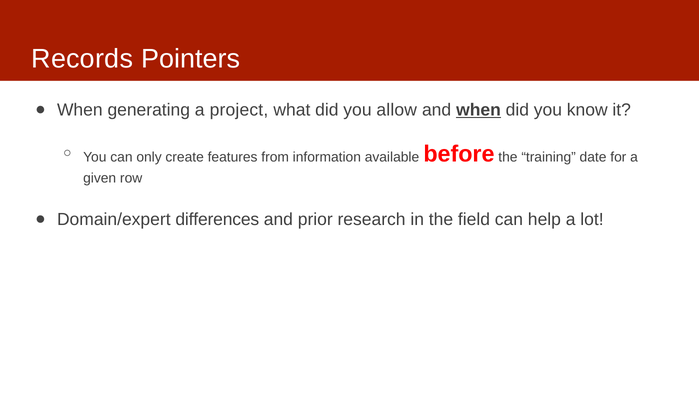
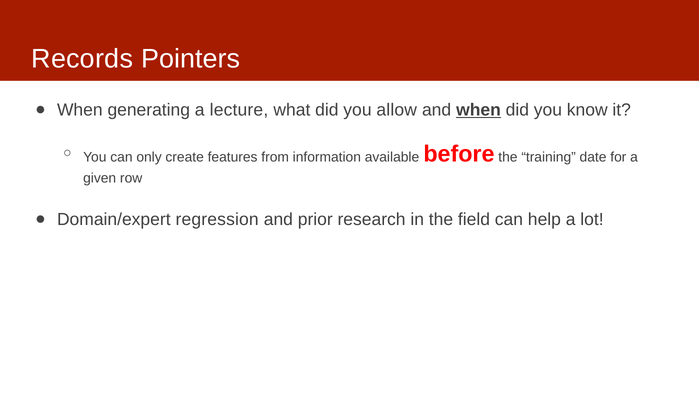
project: project -> lecture (239, 110)
differences: differences -> regression (217, 220)
